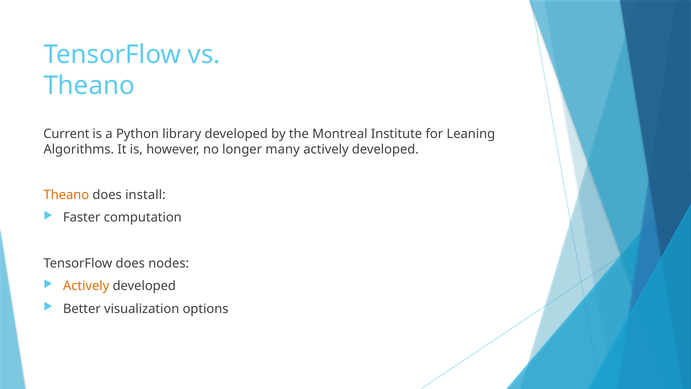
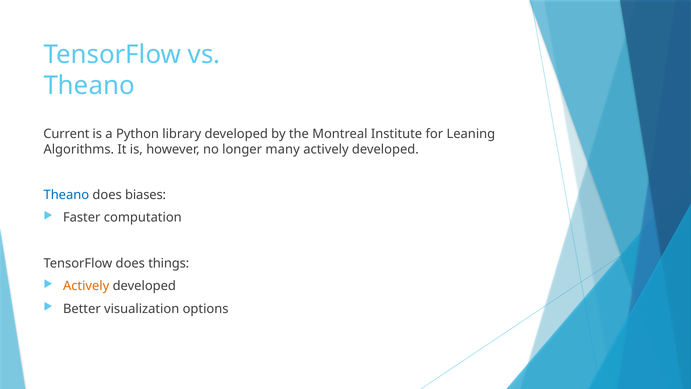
Theano colour: orange -> blue (66, 195)
install: install -> biases (146, 195)
nodes: nodes -> things (169, 263)
